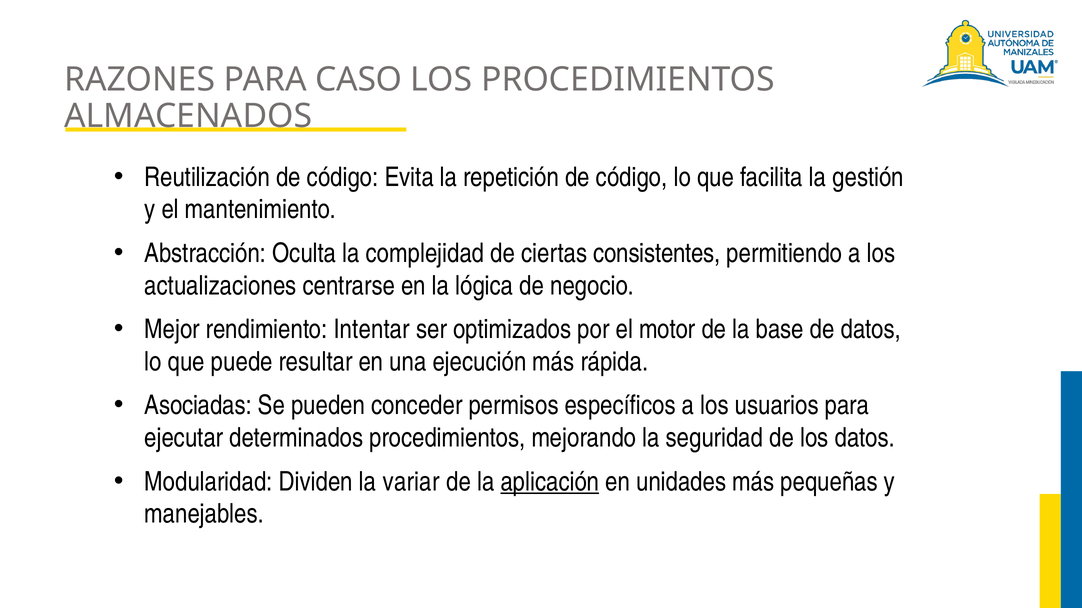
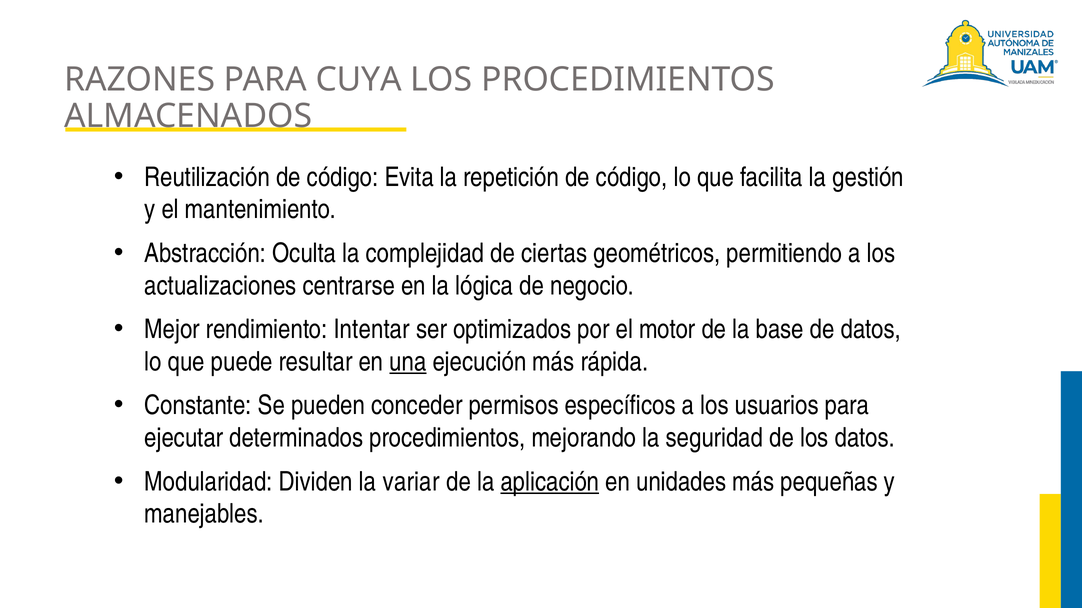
CASO: CASO -> CUYA (359, 80)
consistentes: consistentes -> geométricos (657, 253)
una underline: none -> present (408, 362)
Asociadas: Asociadas -> Constante (198, 406)
